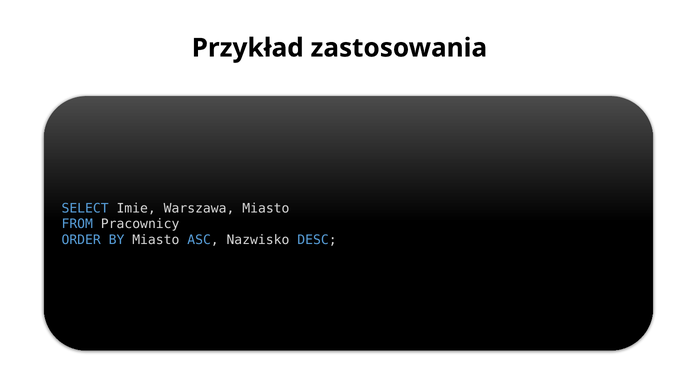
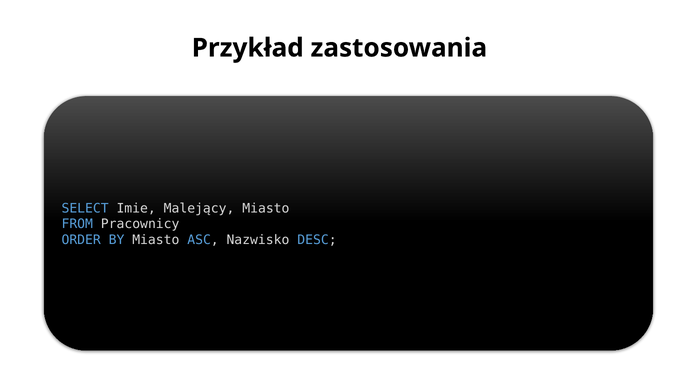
Warszawa: Warszawa -> Malejący (199, 208)
